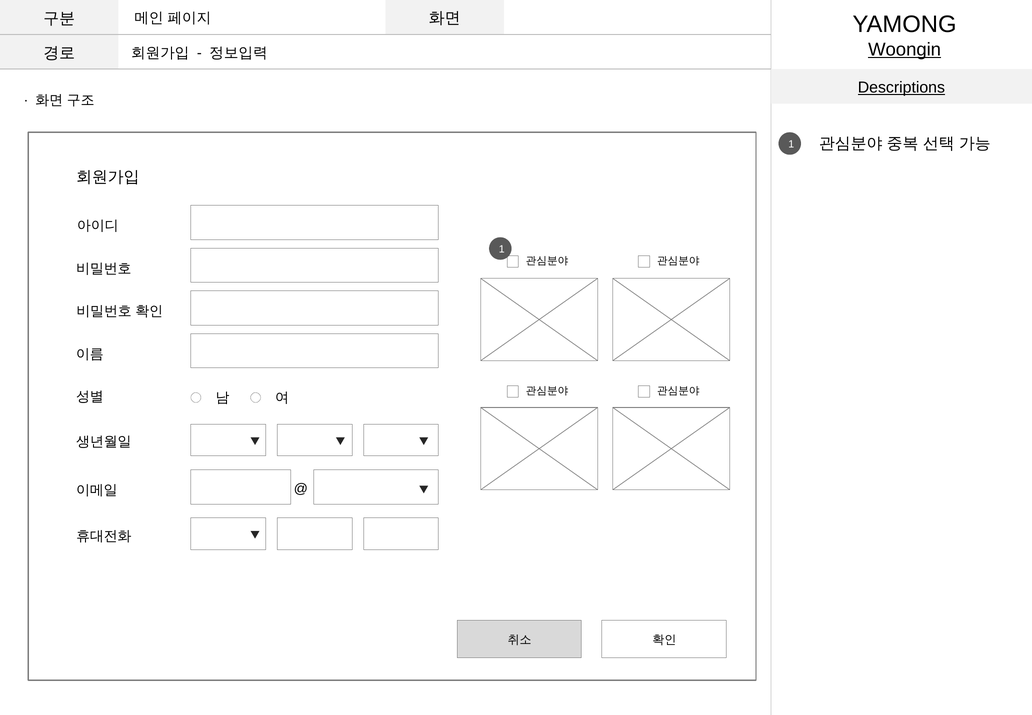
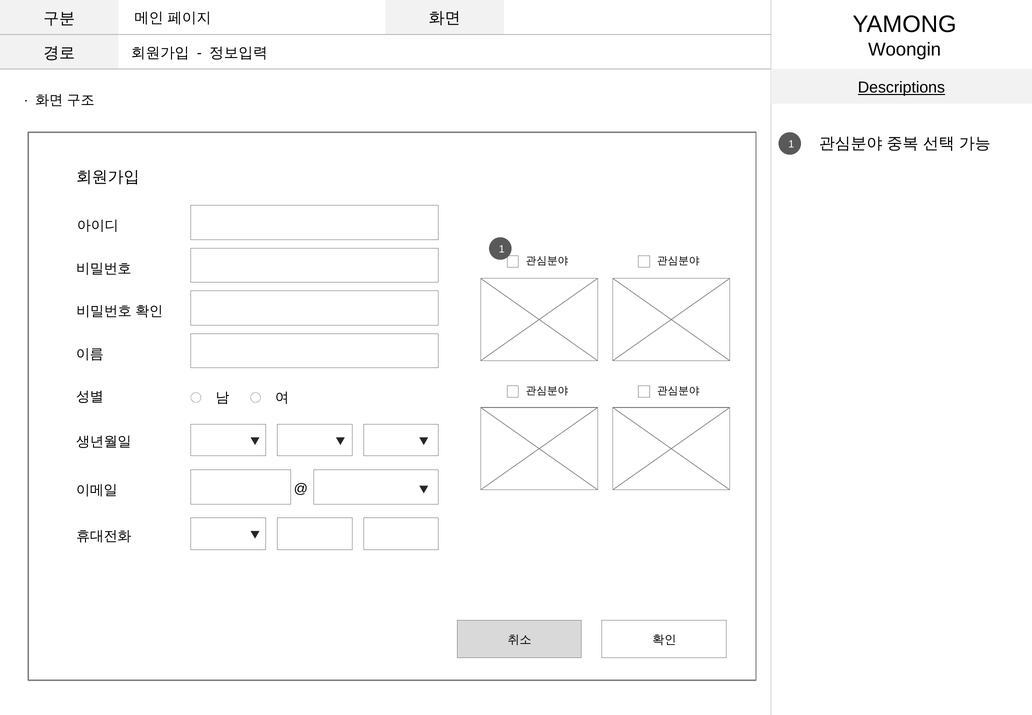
Woongin underline: present -> none (905, 49)
